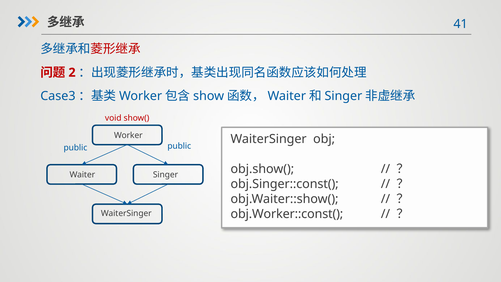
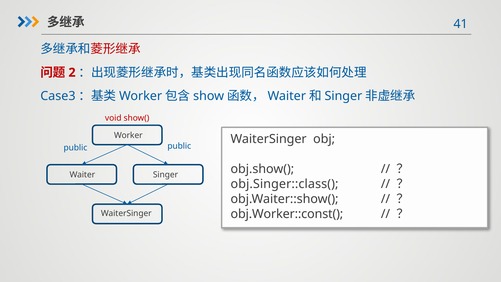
obj.Singer::const(: obj.Singer::const( -> obj.Singer::class( (285, 184)
